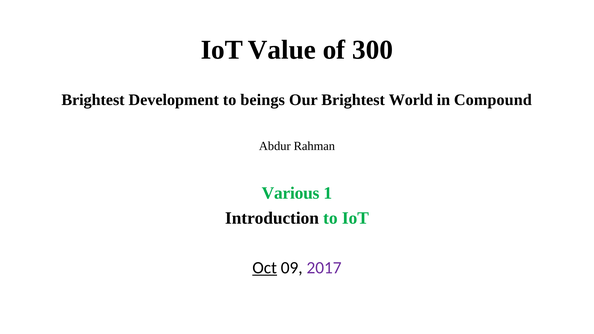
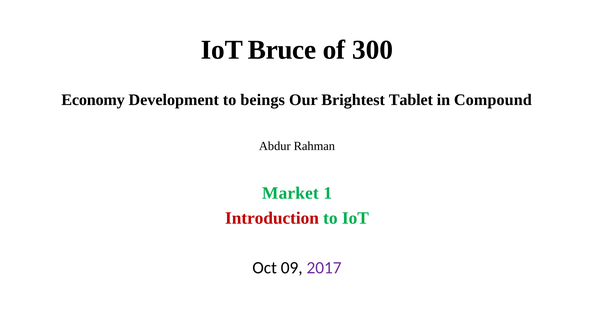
Value: Value -> Bruce (282, 50)
Brightest: Brightest -> Economy (93, 100)
World: World -> Tablet (411, 100)
Various: Various -> Market (290, 193)
Introduction colour: black -> red (272, 218)
Oct underline: present -> none (265, 268)
